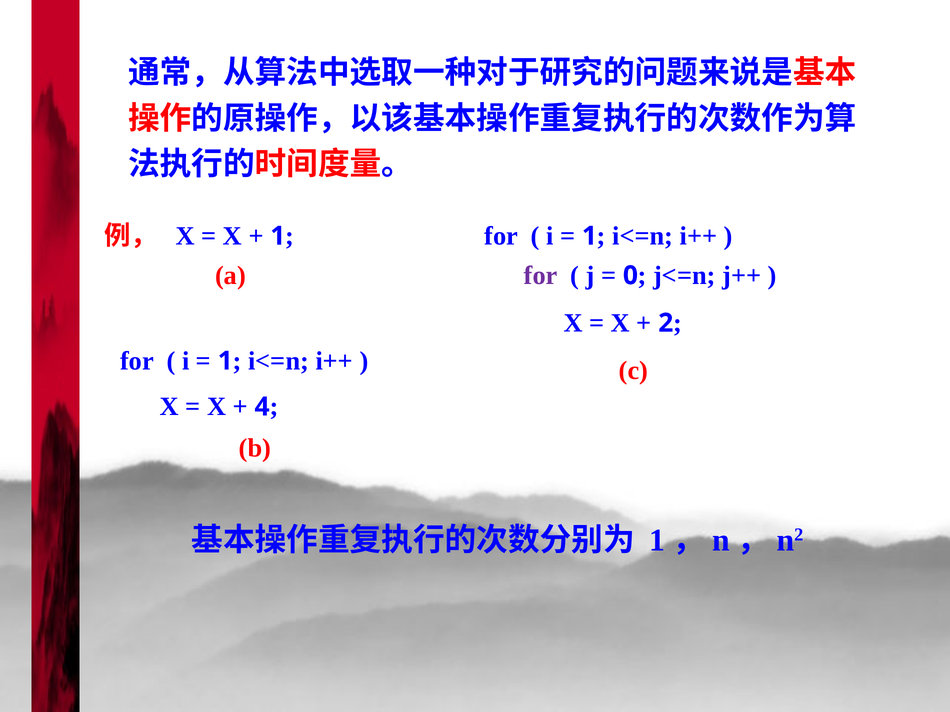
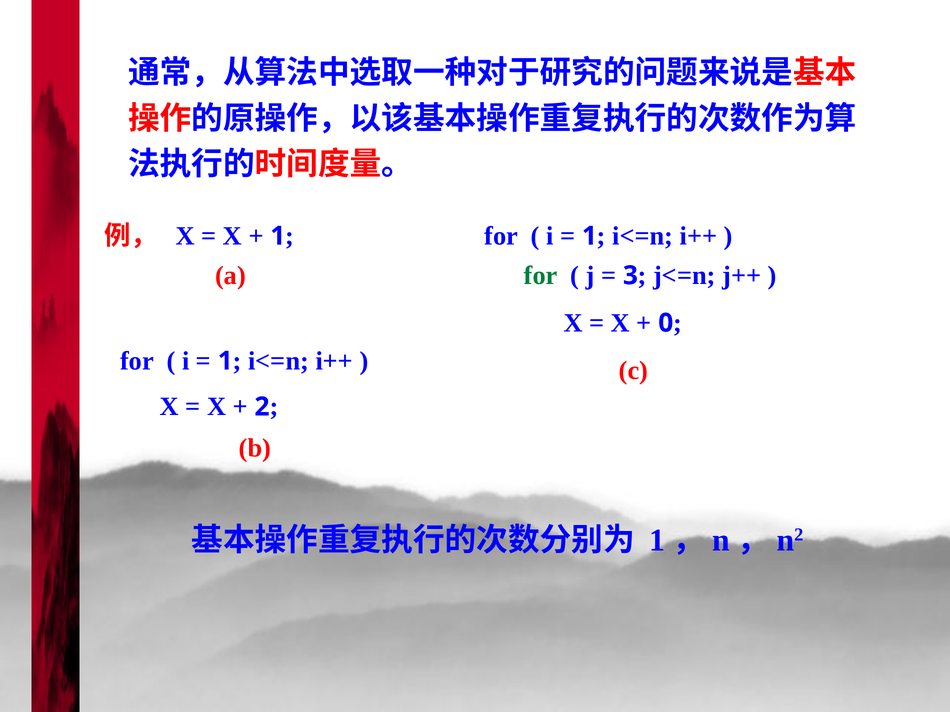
for colour: purple -> green (541, 276)
0: 0 -> 3 (630, 276)
2: 2 -> 0 (666, 323)
4: 4 -> 2 (262, 407)
